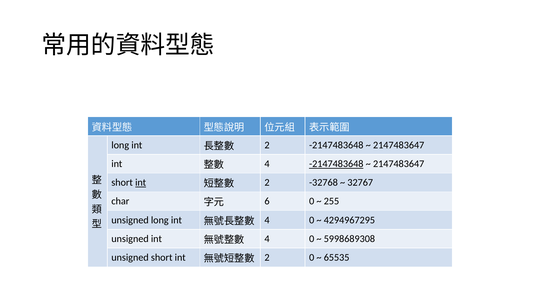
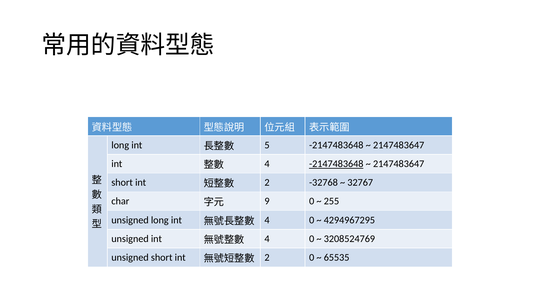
2: 2 -> 5 (267, 145)
int underline: present -> none (141, 182)
6: 6 -> 9 (267, 201)
5998689308: 5998689308 -> 3208524769 (349, 239)
